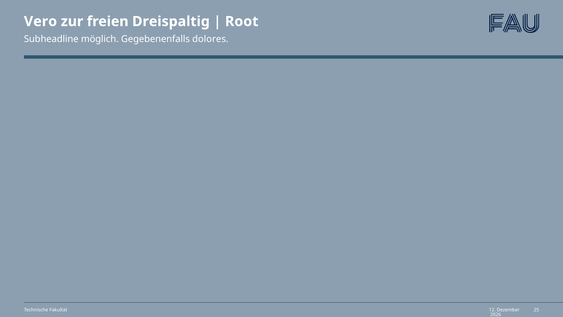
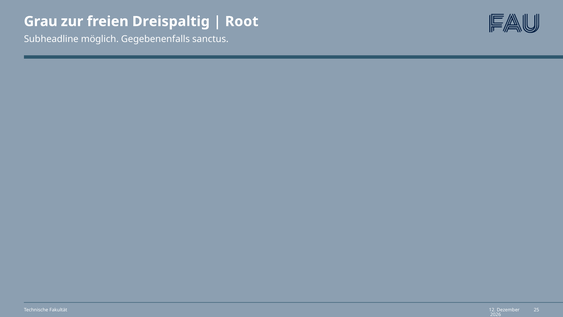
Vero: Vero -> Grau (41, 21)
dolores: dolores -> sanctus (210, 39)
